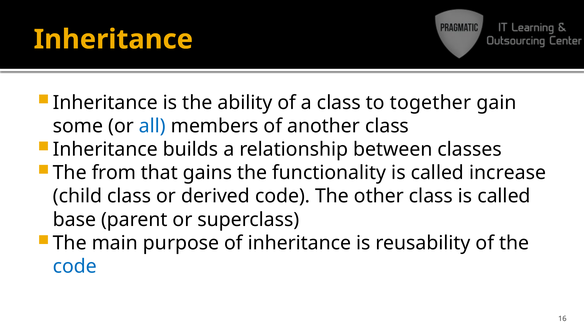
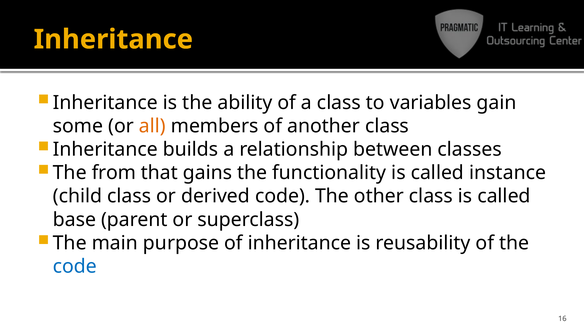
together: together -> variables (431, 102)
all colour: blue -> orange (152, 126)
increase: increase -> instance (508, 173)
